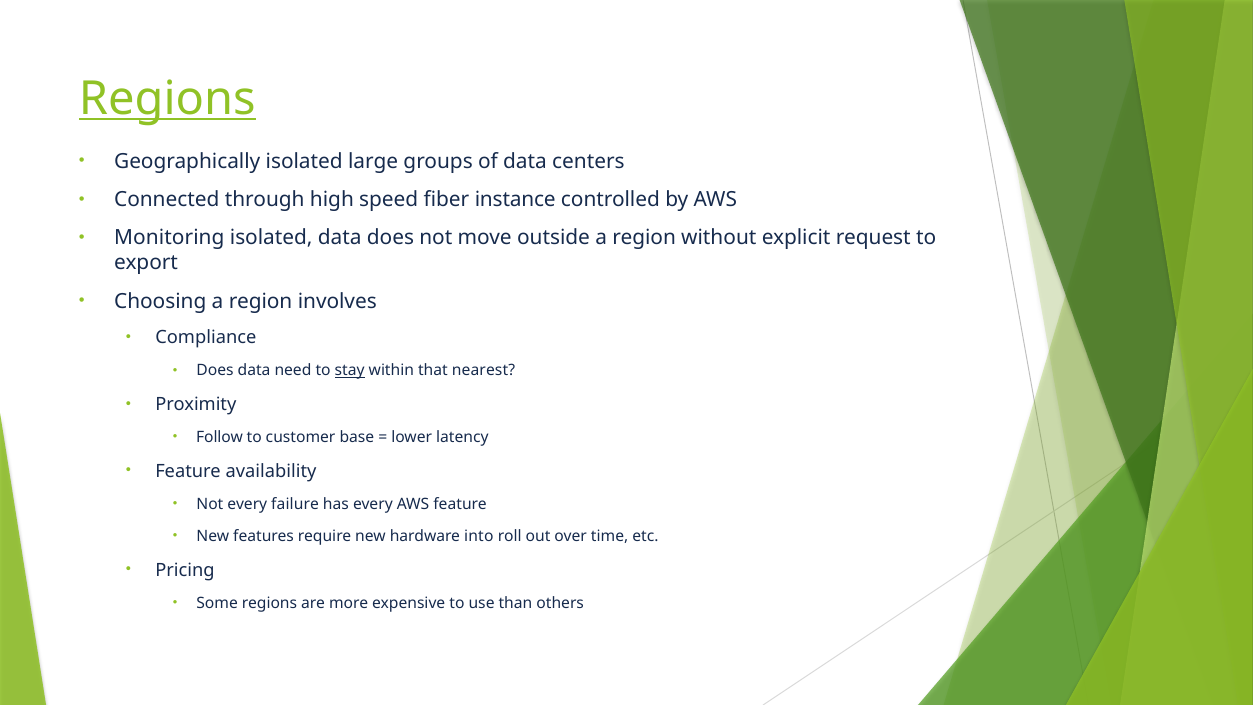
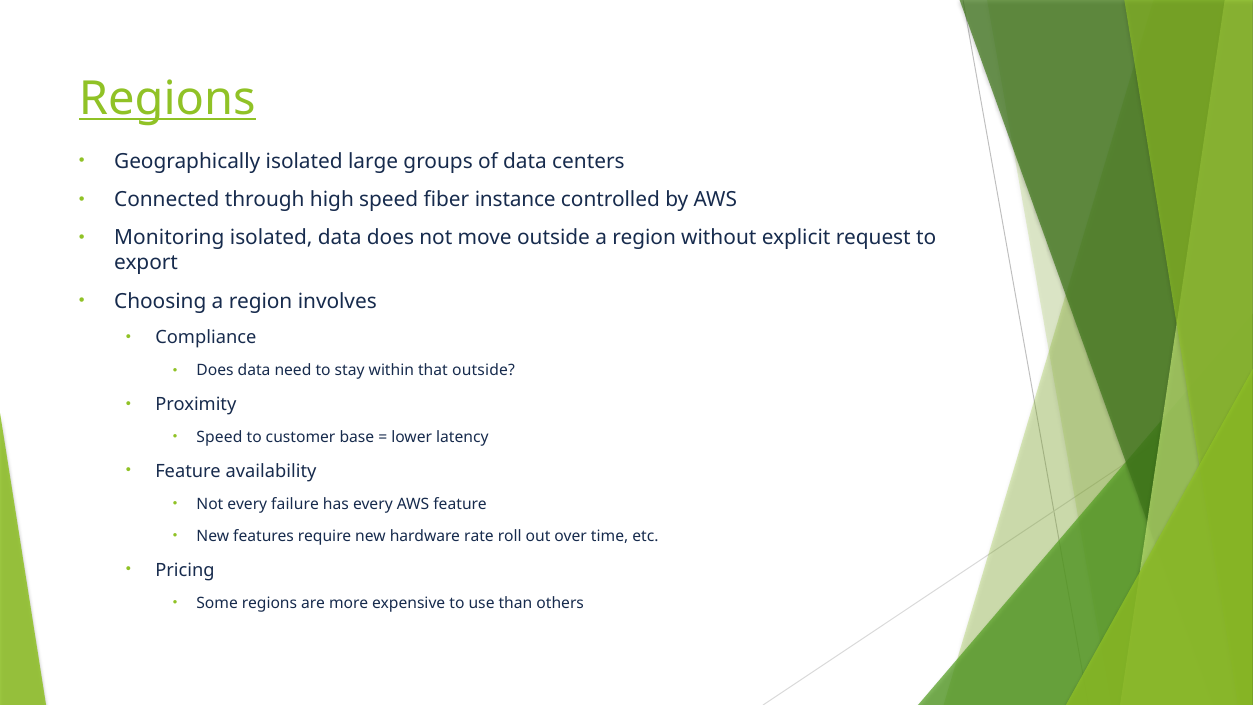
stay underline: present -> none (350, 371)
that nearest: nearest -> outside (483, 371)
Follow: Follow -> Speed (219, 438)
into: into -> rate (479, 536)
